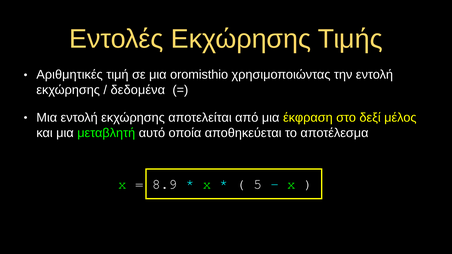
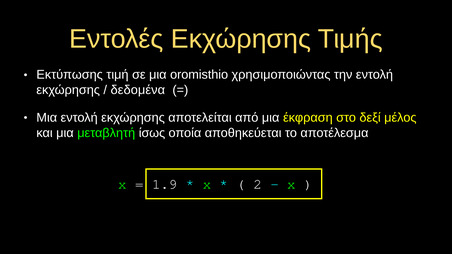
Αριθμητικές: Αριθμητικές -> Εκτύπωσης (70, 75)
αυτό: αυτό -> ίσως (152, 133)
8.9: 8.9 -> 1.9 (165, 184)
5: 5 -> 2 (258, 184)
